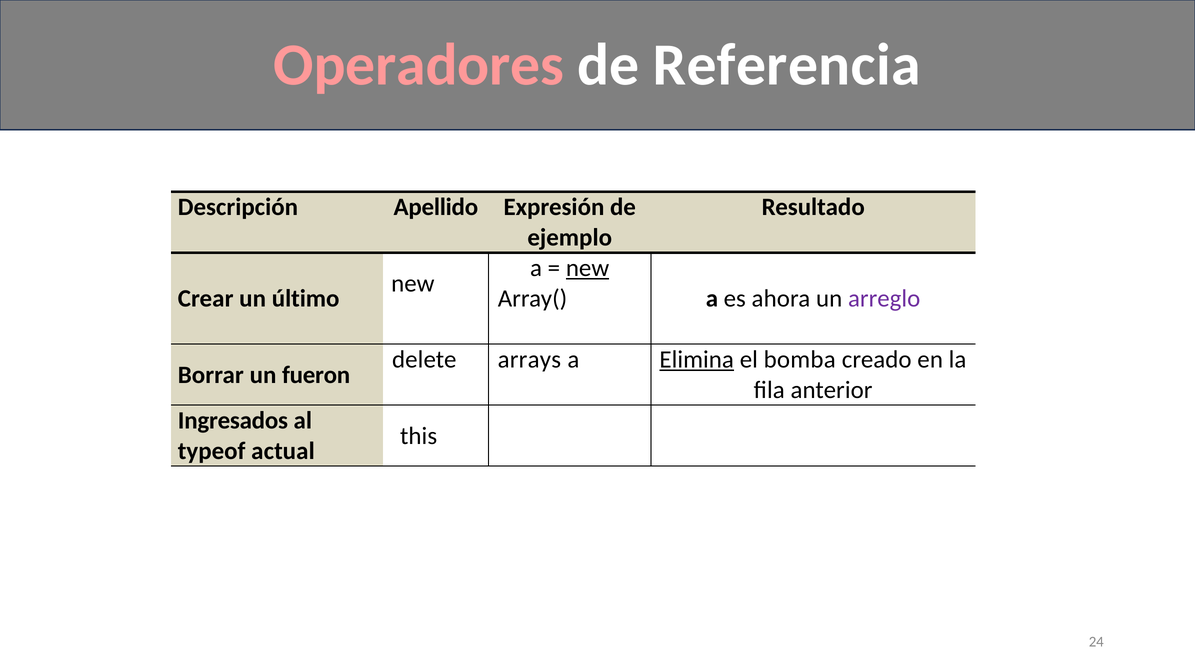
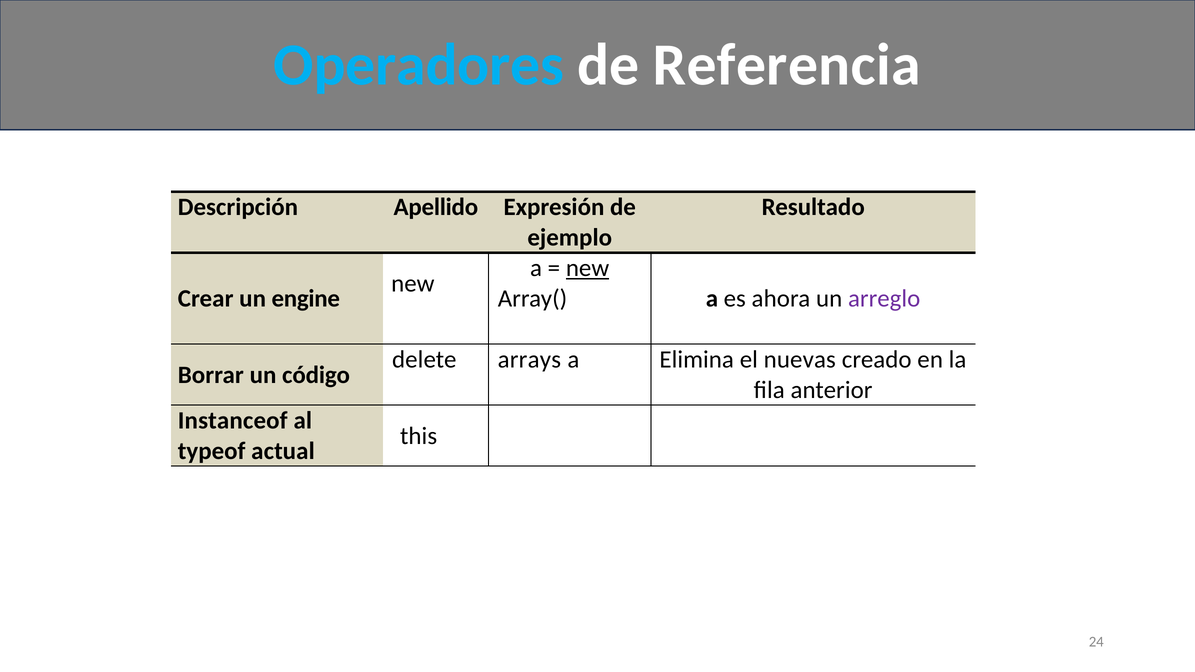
Operadores colour: pink -> light blue (419, 65)
último: último -> engine (306, 299)
Elimina underline: present -> none (697, 360)
bomba: bomba -> nuevas (800, 360)
fueron: fueron -> código (316, 375)
Ingresados: Ingresados -> Instanceof (233, 421)
